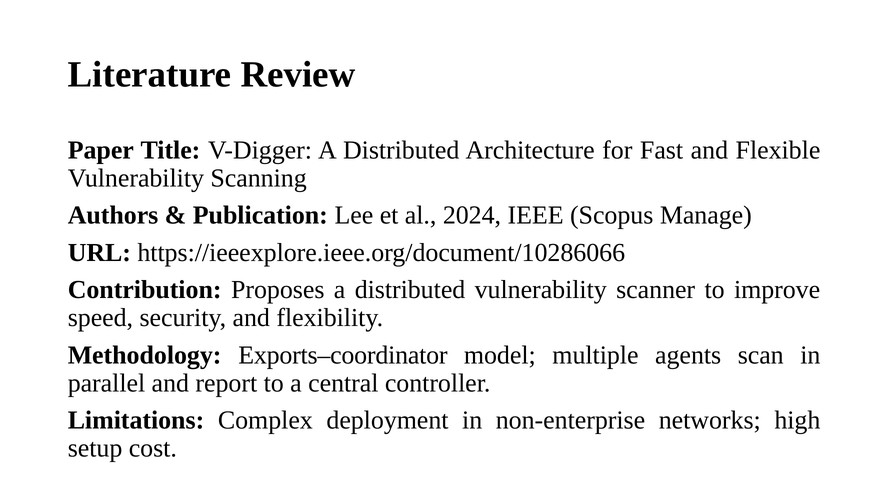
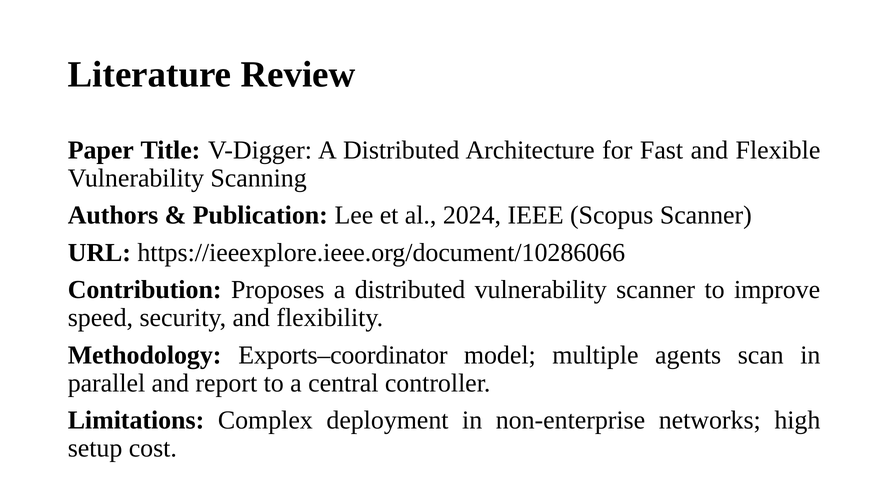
Scopus Manage: Manage -> Scanner (706, 215)
